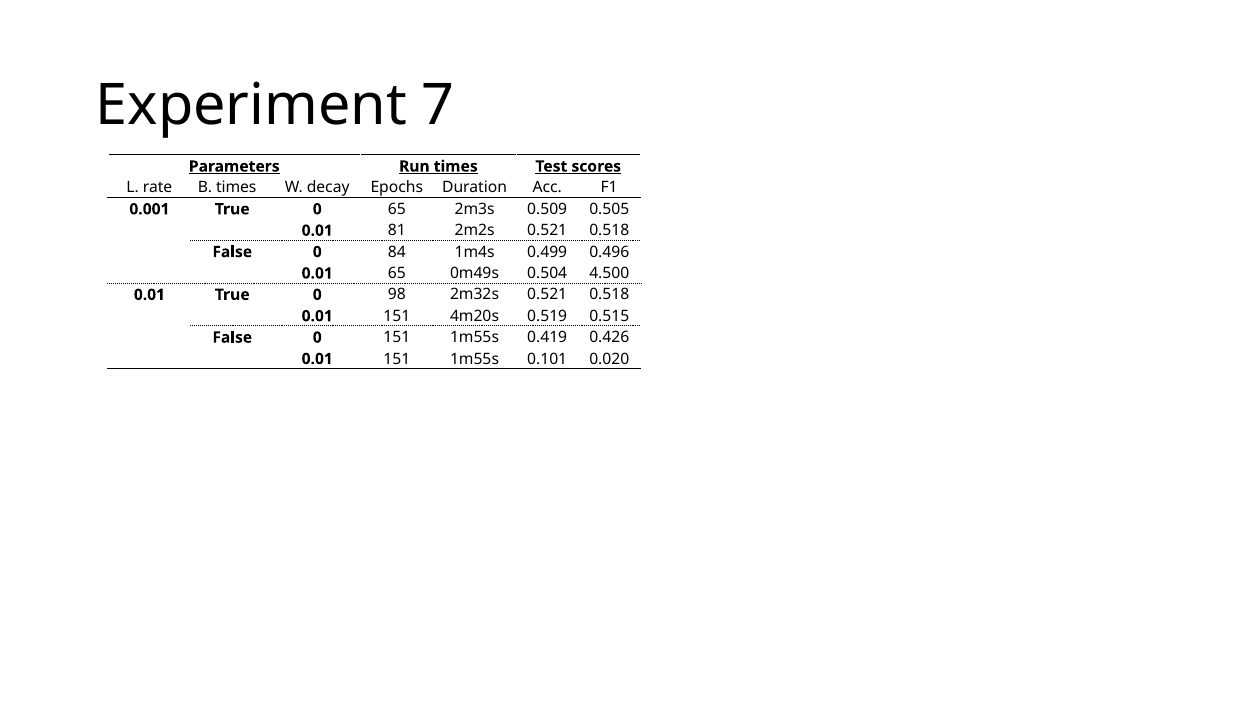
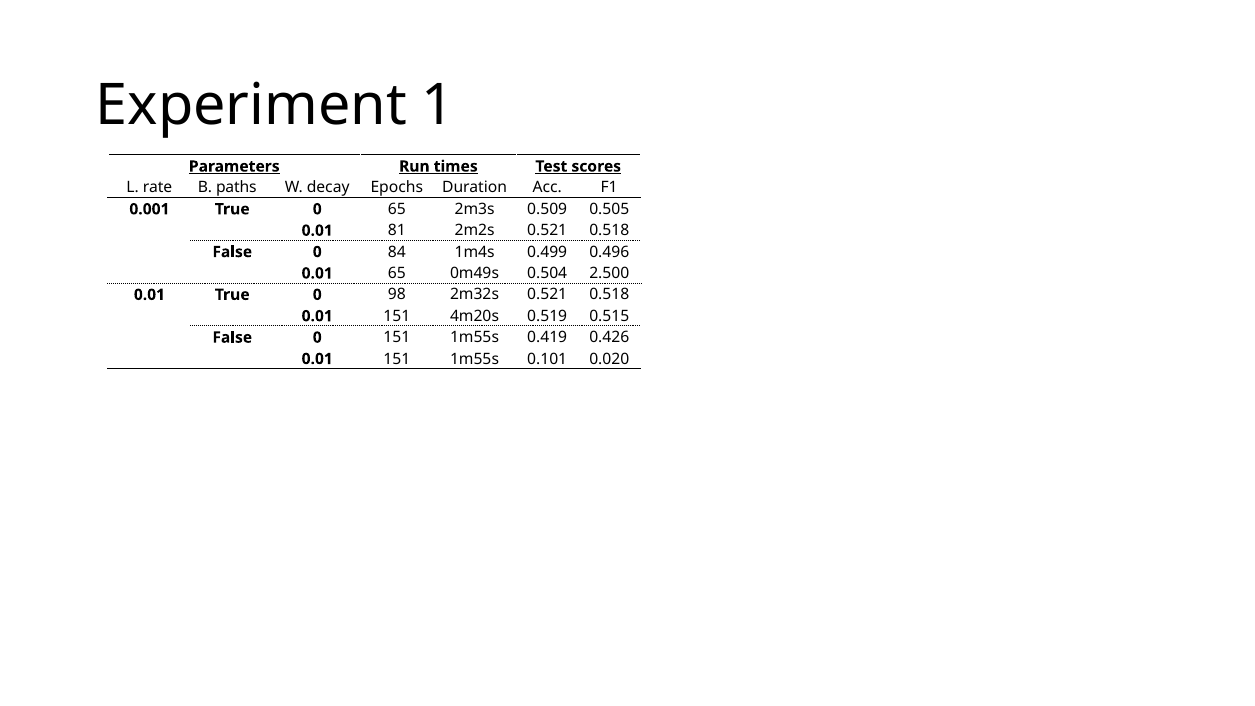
7: 7 -> 1 (438, 105)
B times: times -> paths (236, 188)
4.500: 4.500 -> 2.500 (609, 273)
